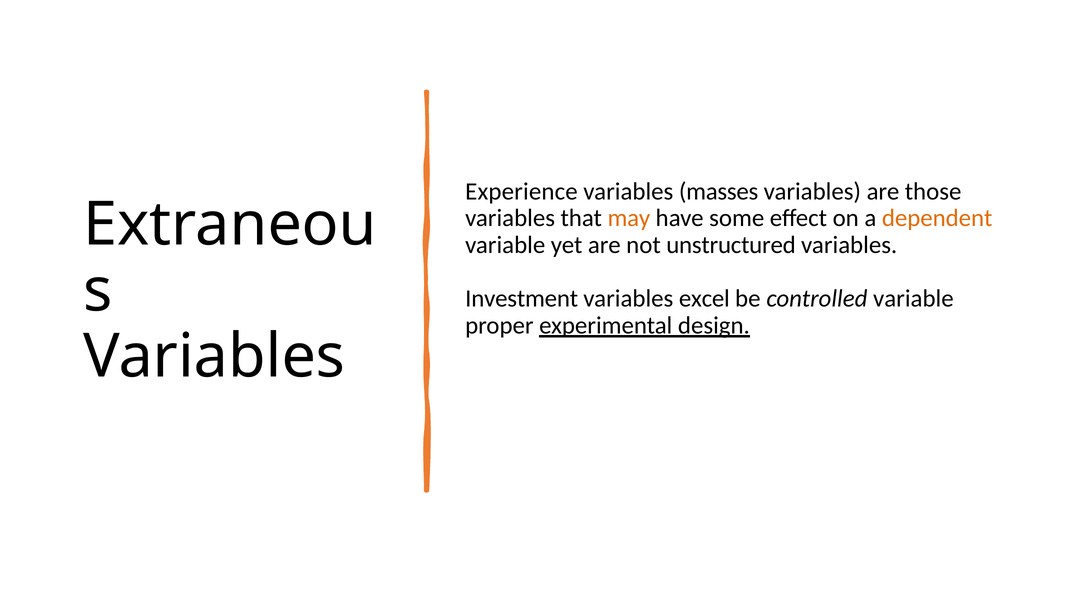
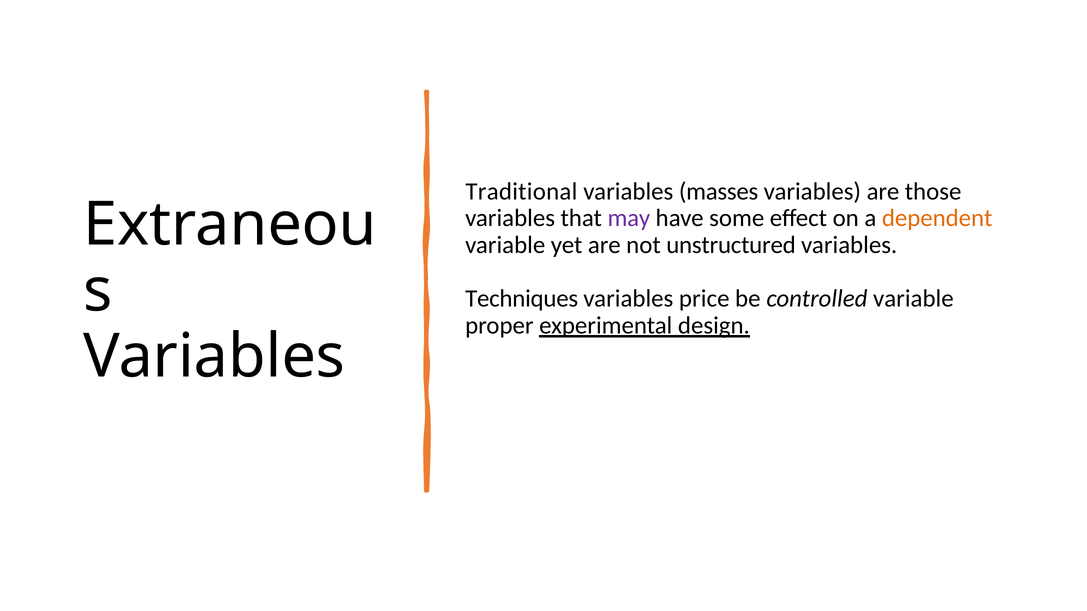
Experience: Experience -> Traditional (521, 192)
may colour: orange -> purple (629, 218)
Investment: Investment -> Techniques (522, 299)
excel: excel -> price (704, 299)
